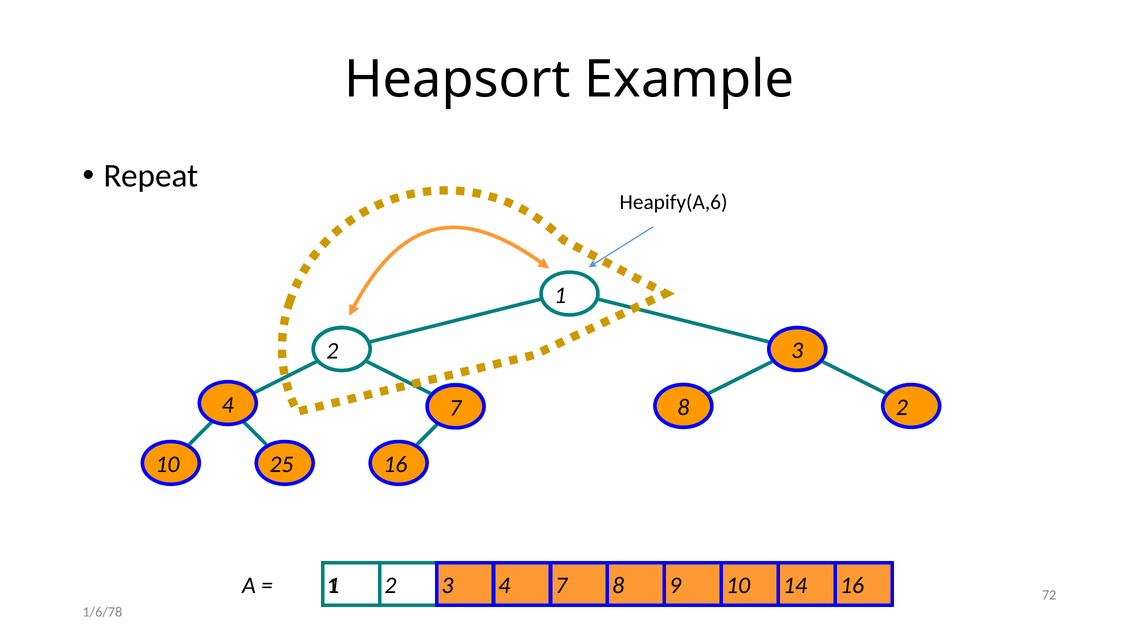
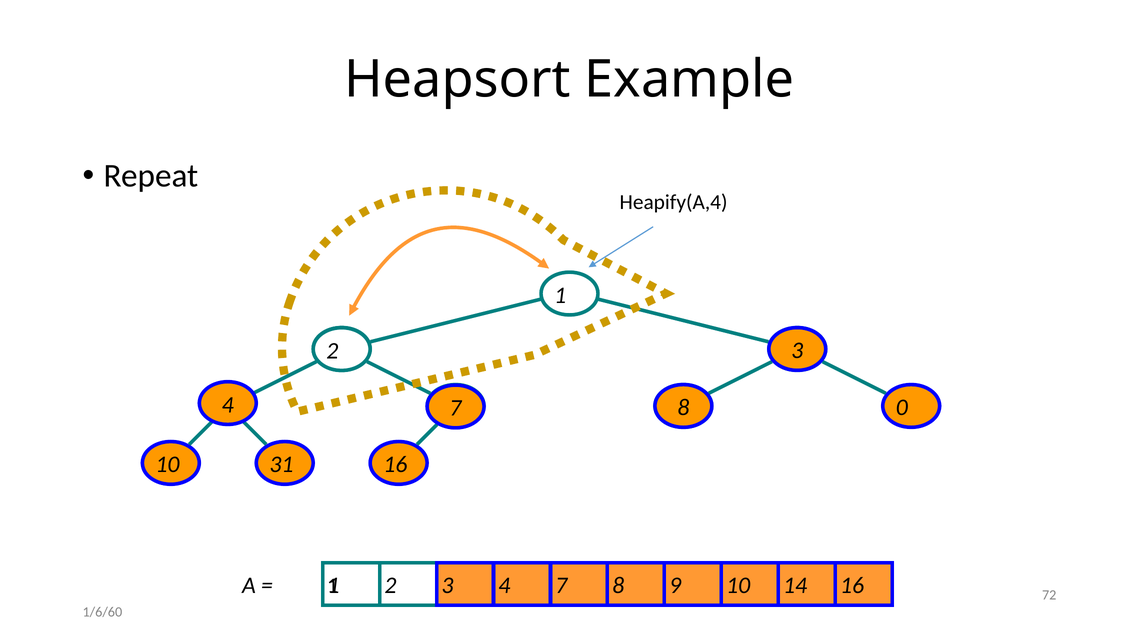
Heapify(A,6: Heapify(A,6 -> Heapify(A,4 (674, 202)
2: 2 -> 0 (902, 407)
25: 25 -> 31 (281, 464)
1/6/78: 1/6/78 -> 1/6/60 (102, 612)
